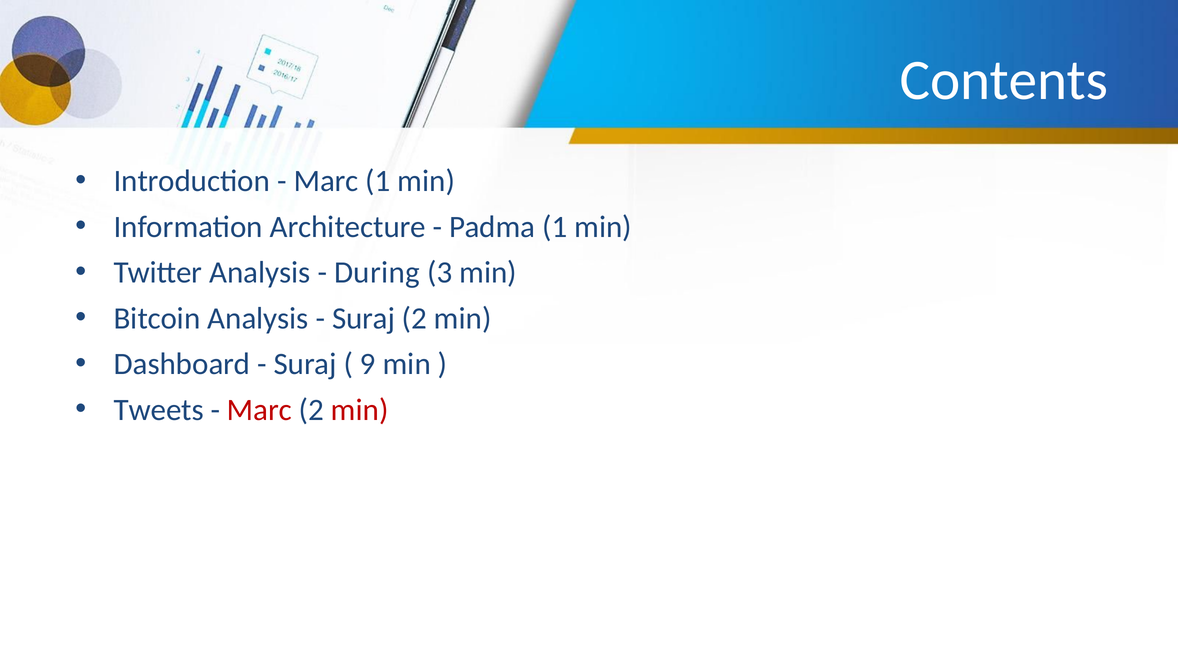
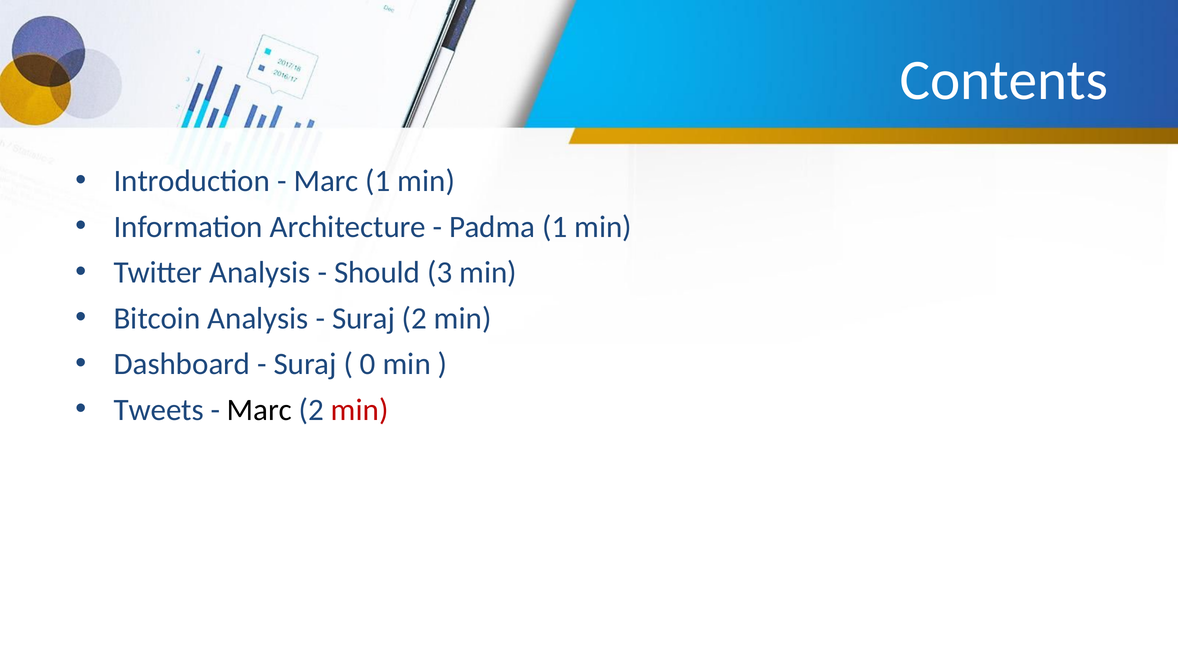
During: During -> Should (377, 272)
9: 9 -> 0 (368, 364)
Marc colour: red -> black (259, 410)
